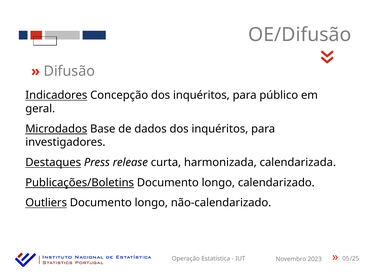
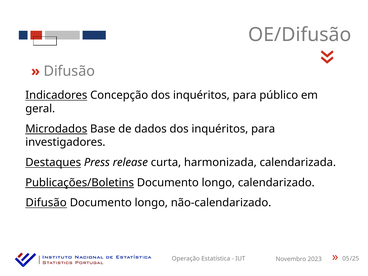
Outliers: Outliers -> Difusão (46, 203)
